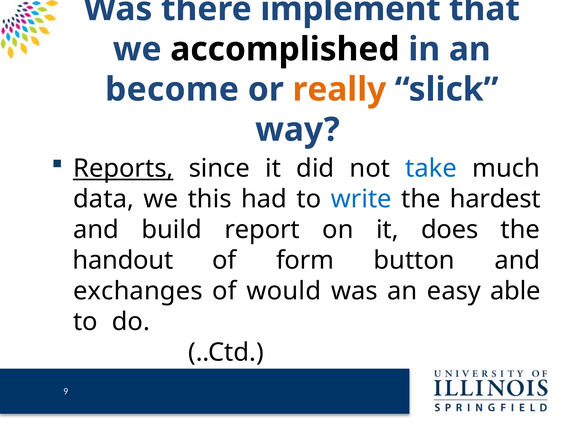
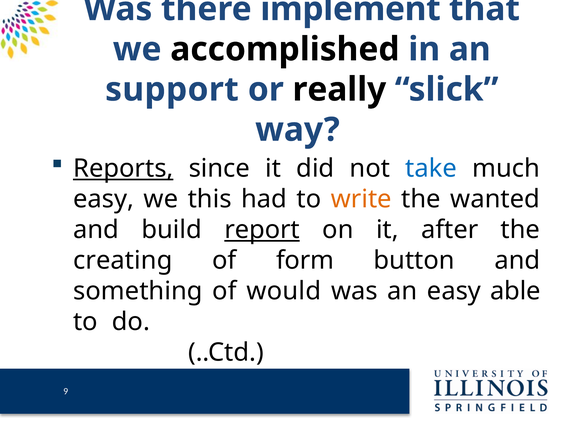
become: become -> support (172, 90)
really colour: orange -> black (339, 90)
data: data -> easy (104, 199)
write colour: blue -> orange (361, 199)
hardest: hardest -> wanted (495, 199)
report underline: none -> present (262, 230)
does: does -> after (450, 230)
handout: handout -> creating (123, 261)
exchanges: exchanges -> something (138, 291)
